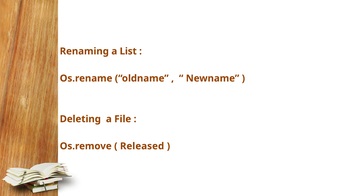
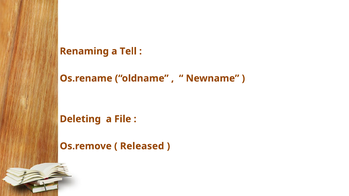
List: List -> Tell (128, 51)
